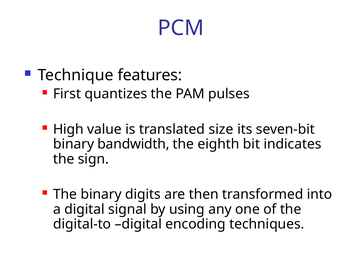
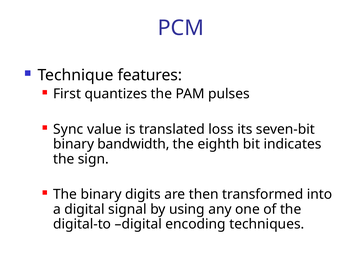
High: High -> Sync (68, 129)
size: size -> loss (221, 129)
